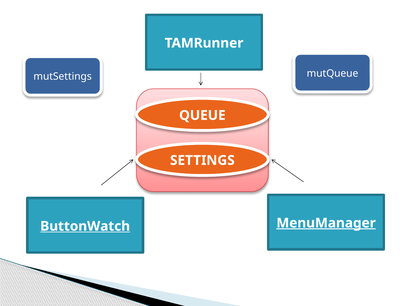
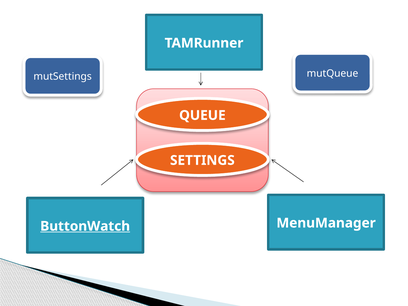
MenuManager underline: present -> none (326, 223)
